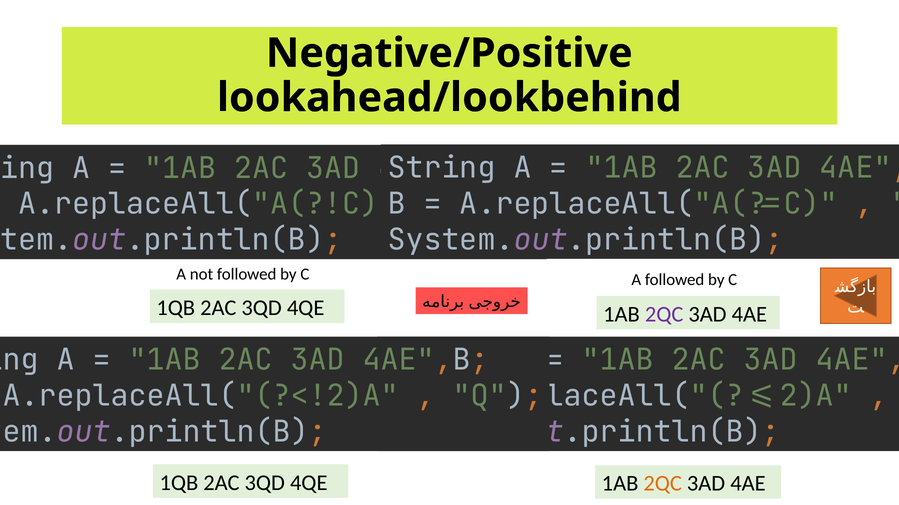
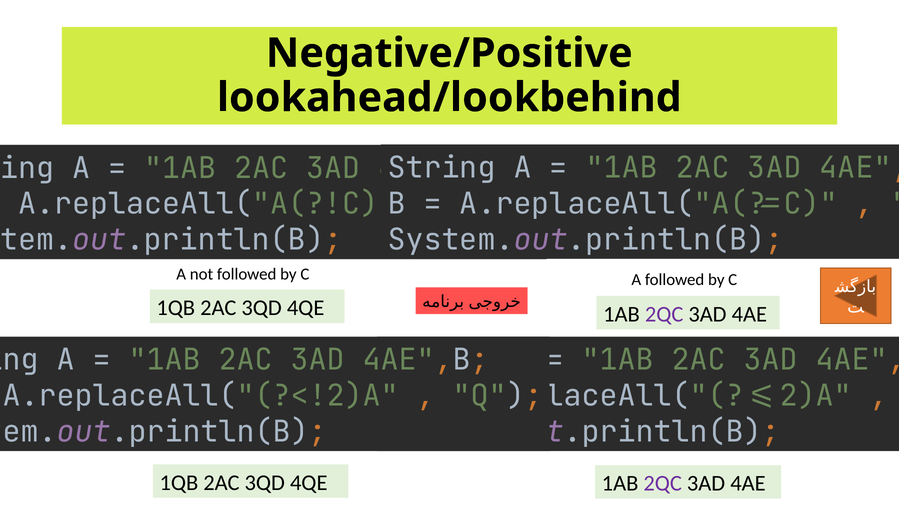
2QC colour: orange -> purple (663, 484)
